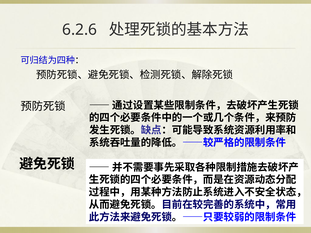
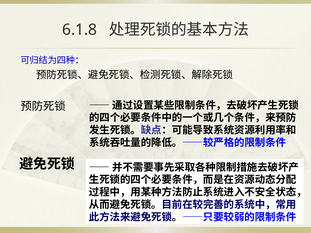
6.2.6: 6.2.6 -> 6.1.8 (80, 30)
